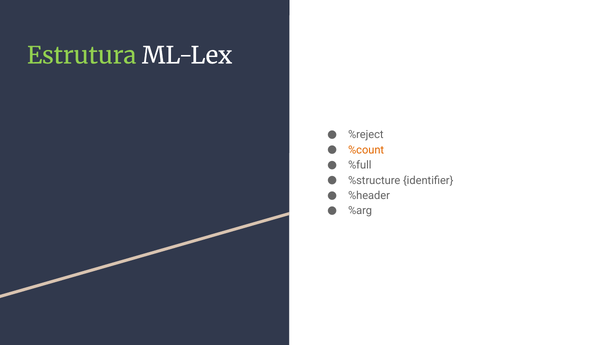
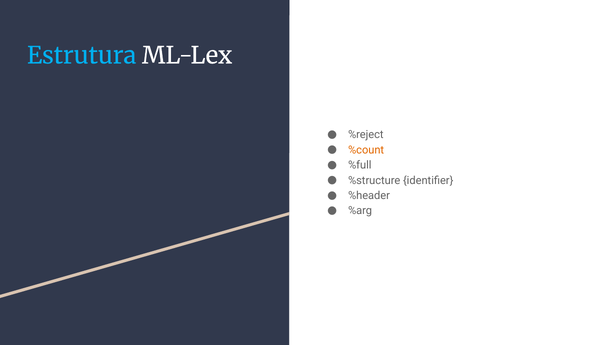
Estrutura colour: light green -> light blue (82, 56)
